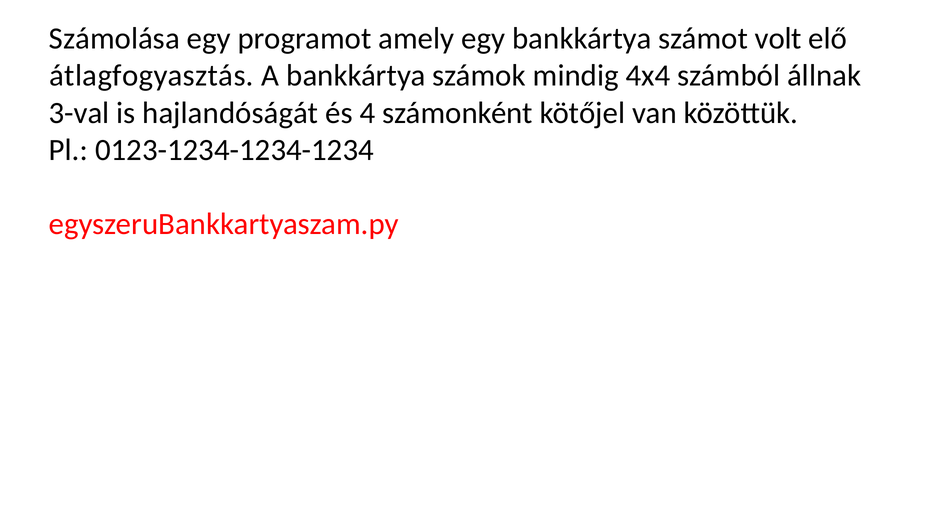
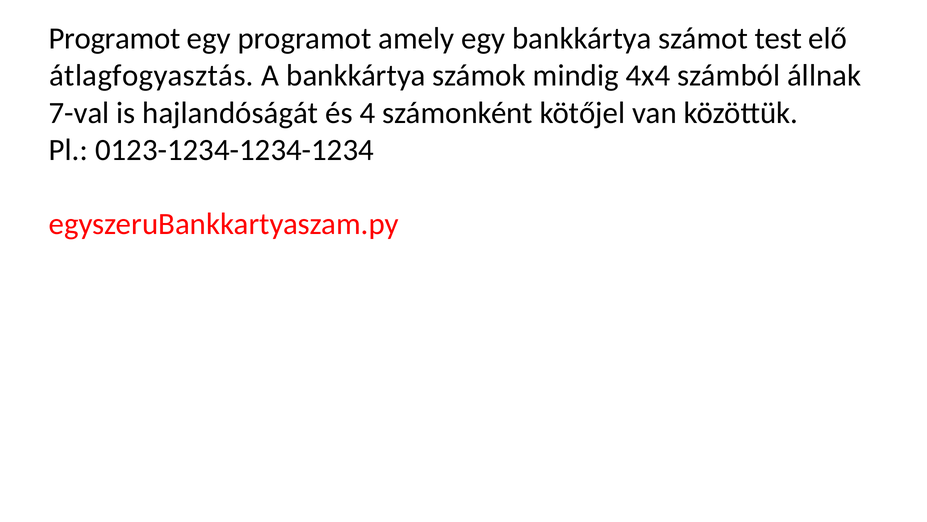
Számolása: Számolása -> Programot (115, 39)
volt: volt -> test (778, 39)
3-val: 3-val -> 7-val (79, 113)
